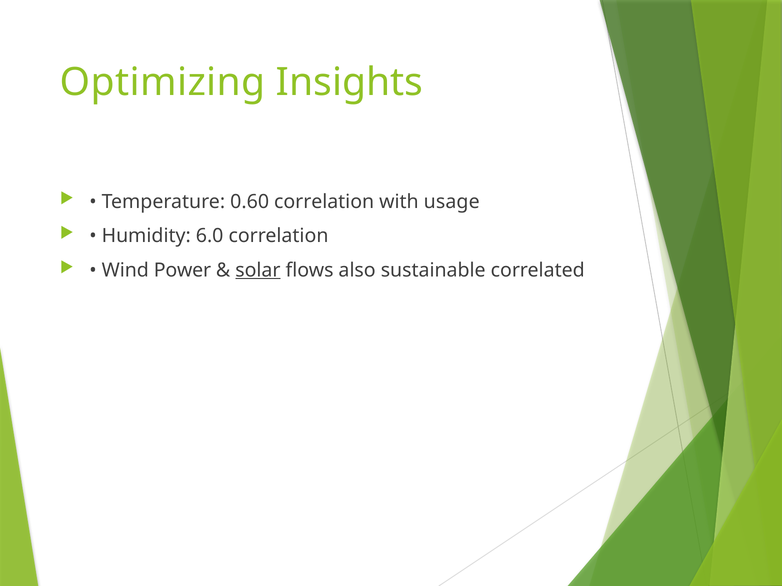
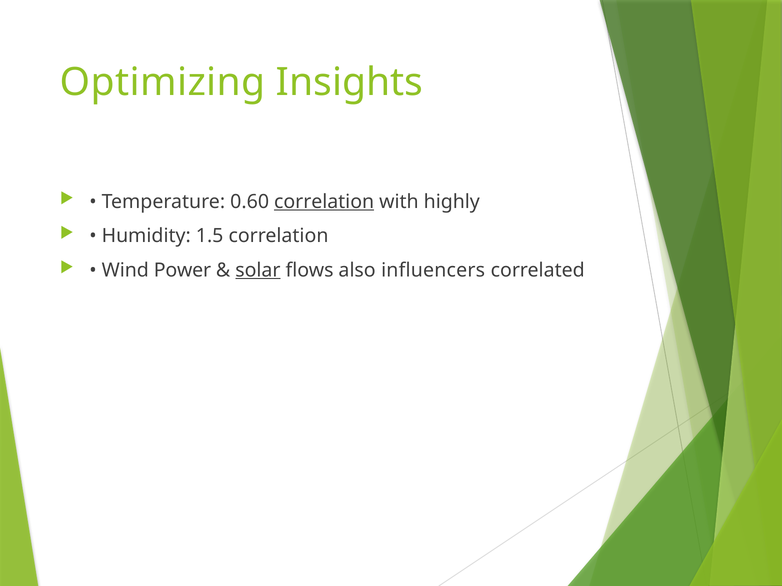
correlation underline: none -> present (324, 202)
usage: usage -> highly (452, 202)
6.0: 6.0 -> 1.5 (210, 236)
sustainable: sustainable -> influencers (433, 270)
